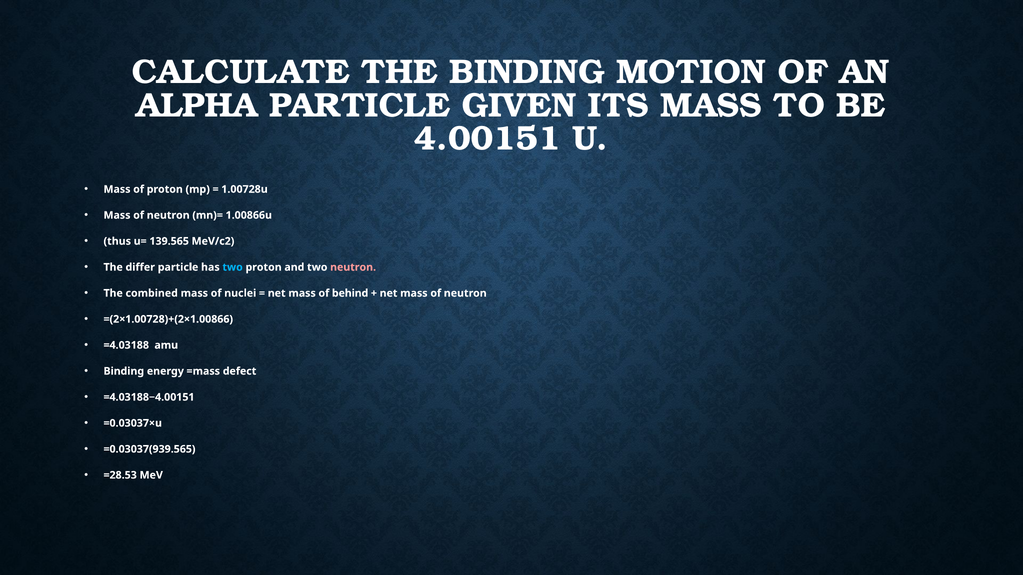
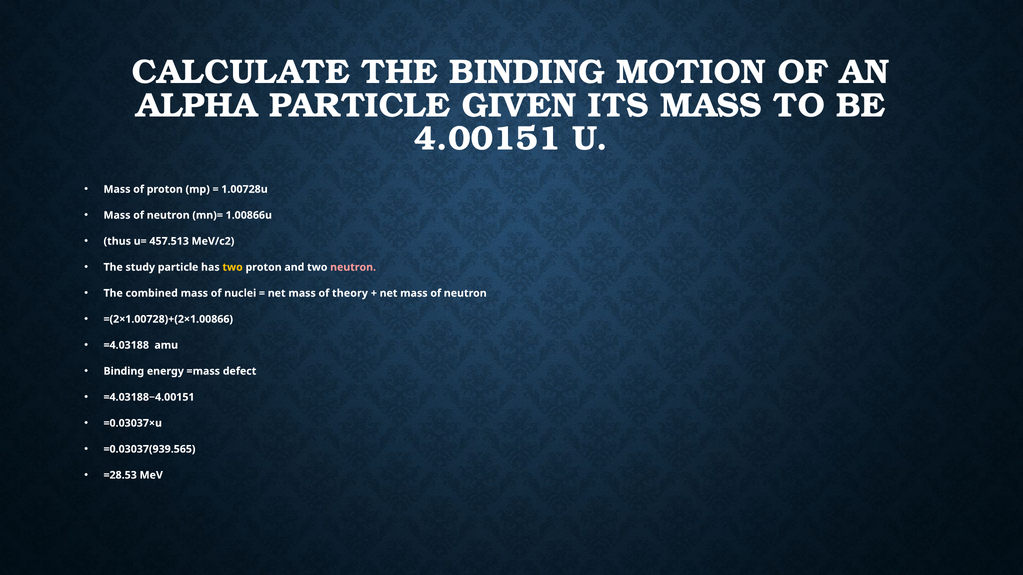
139.565: 139.565 -> 457.513 (169, 241)
differ: differ -> study (140, 267)
two colour: light blue -> yellow (233, 267)
behind: behind -> theory (350, 293)
